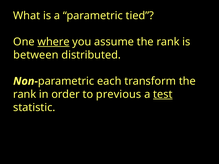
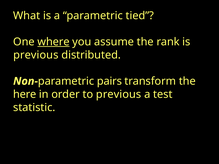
between: between -> previous (36, 55)
each: each -> pairs (109, 81)
rank: rank -> here (25, 94)
test underline: present -> none (163, 94)
